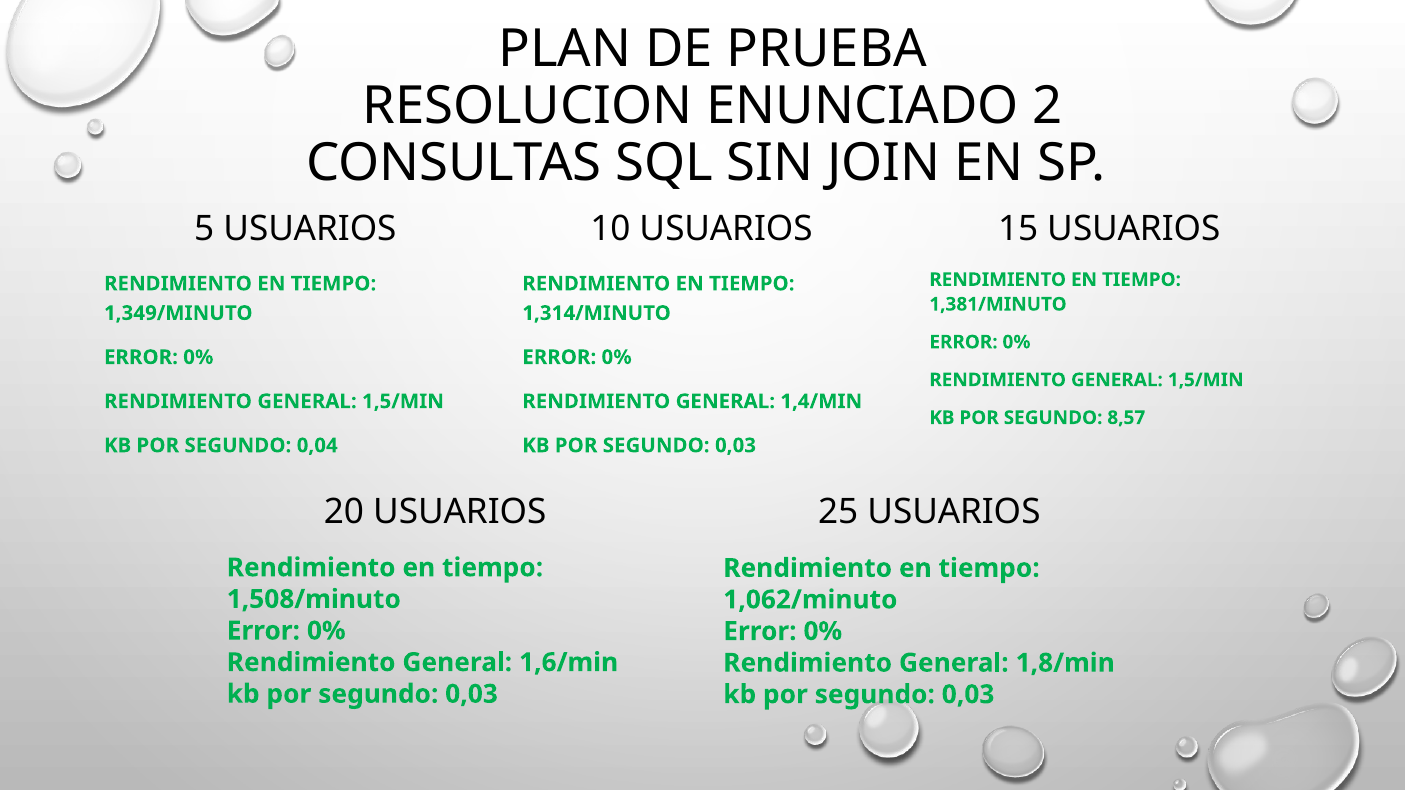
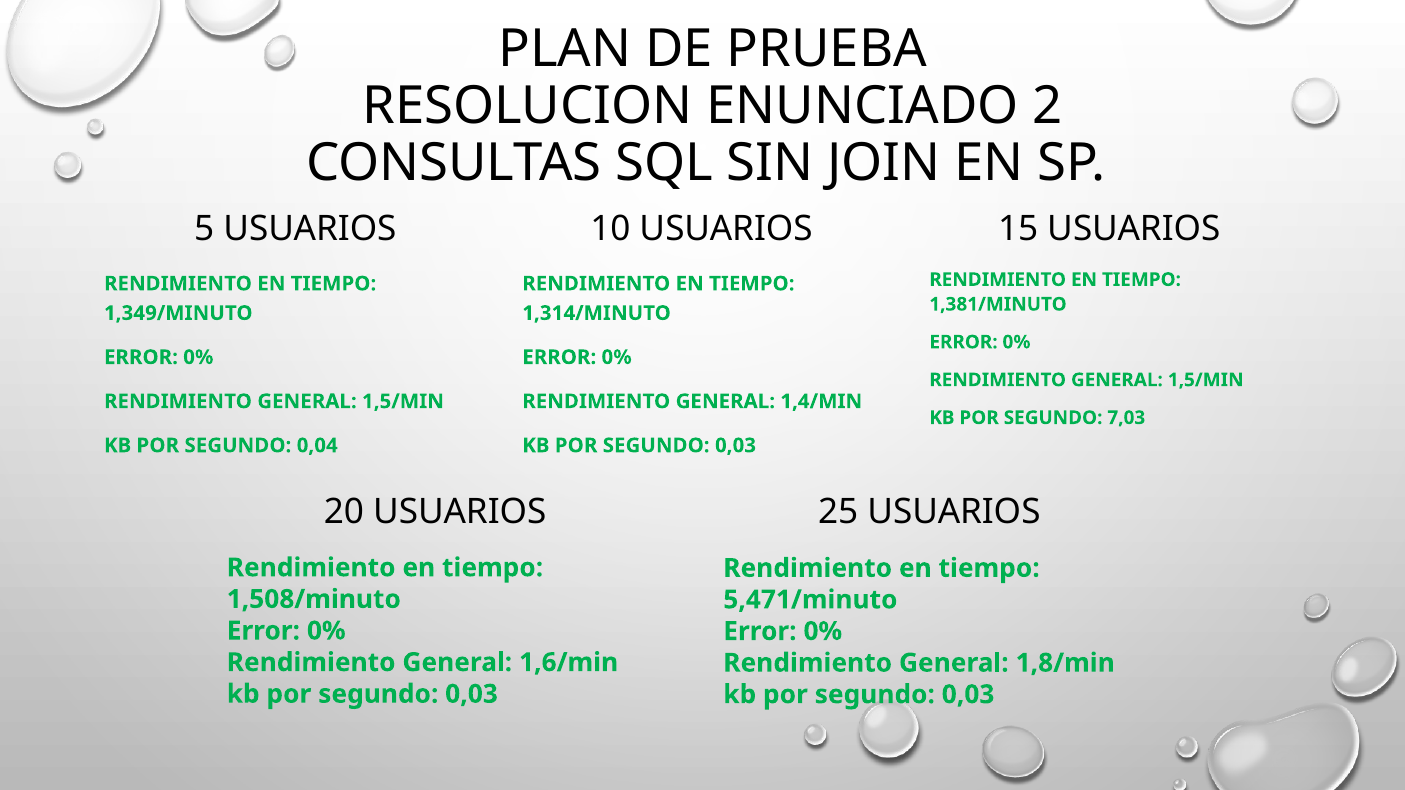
8,57: 8,57 -> 7,03 (1126, 418)
1,062/minuto: 1,062/minuto -> 5,471/minuto (810, 600)
